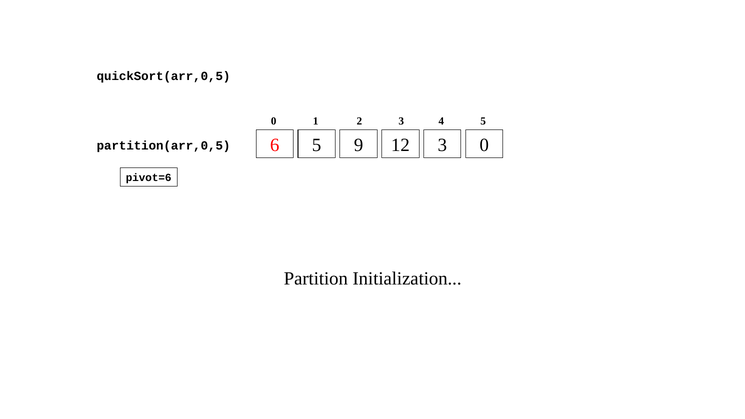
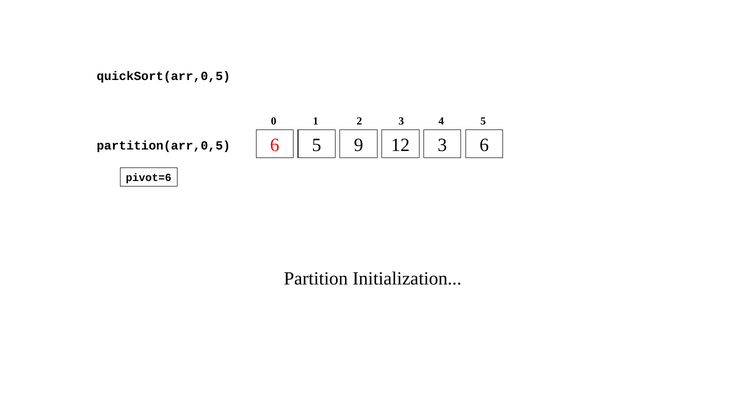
3 0: 0 -> 6 (484, 145)
